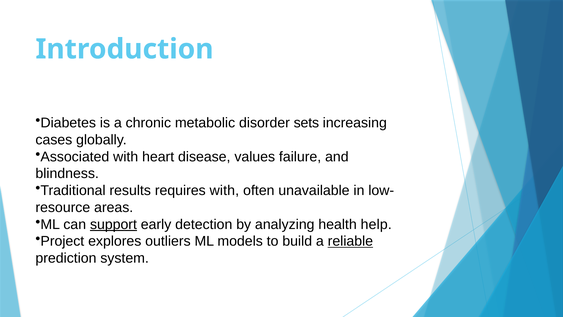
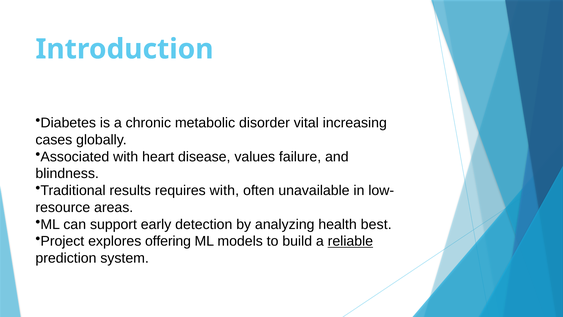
sets: sets -> vital (306, 123)
support underline: present -> none (113, 224)
help: help -> best (376, 224)
outliers: outliers -> offering (168, 241)
